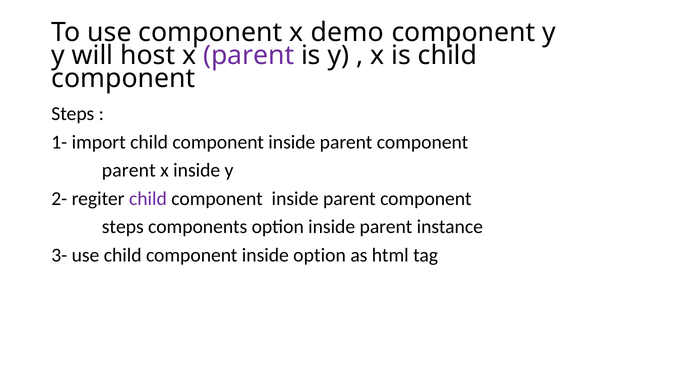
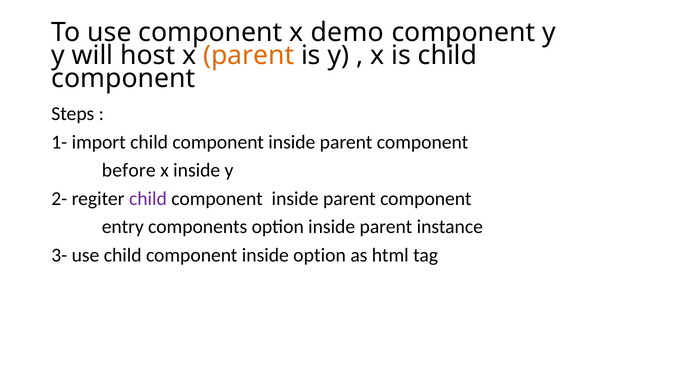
parent colour: purple -> orange (249, 55)
parent: parent -> before (129, 170)
steps: steps -> entry (123, 227)
